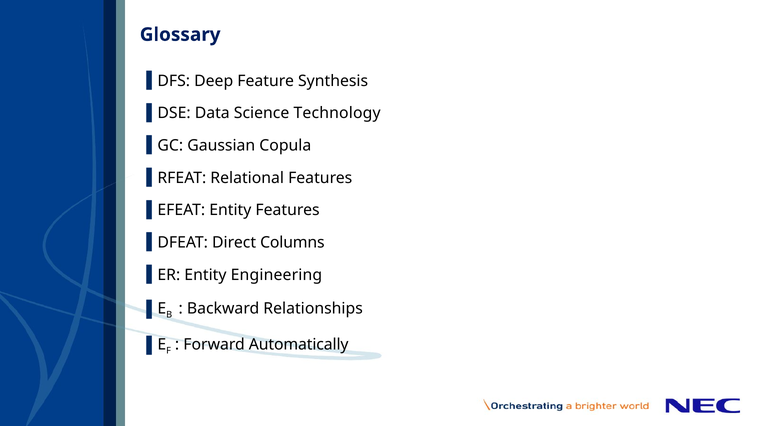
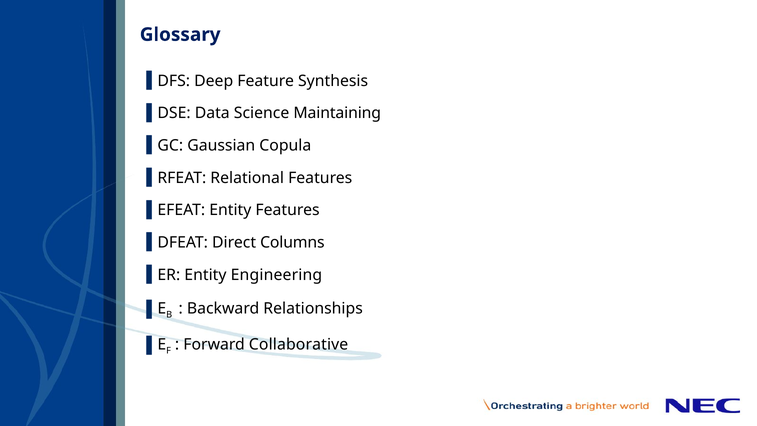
Technology: Technology -> Maintaining (337, 113)
Automatically: Automatically -> Collaborative (299, 345)
